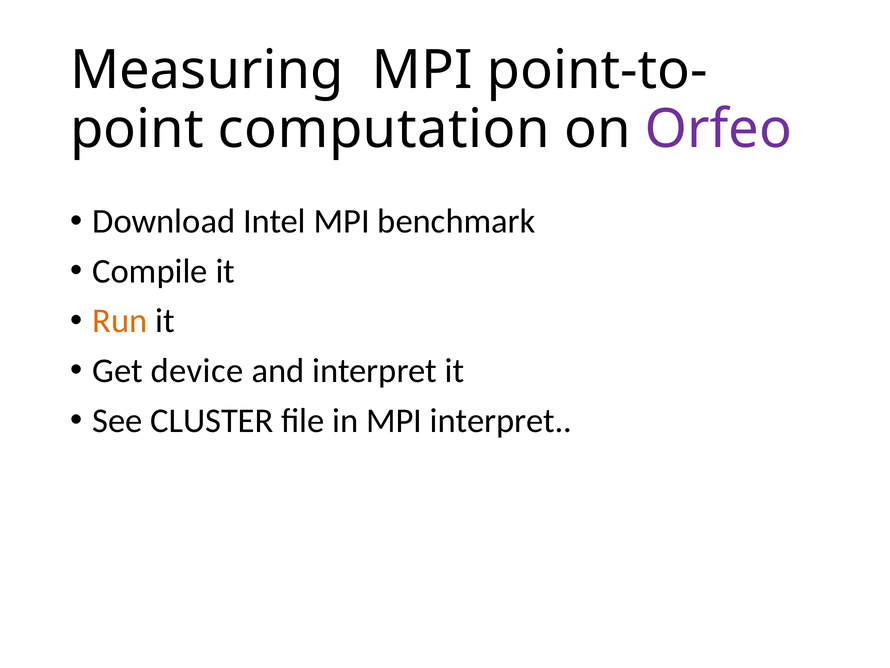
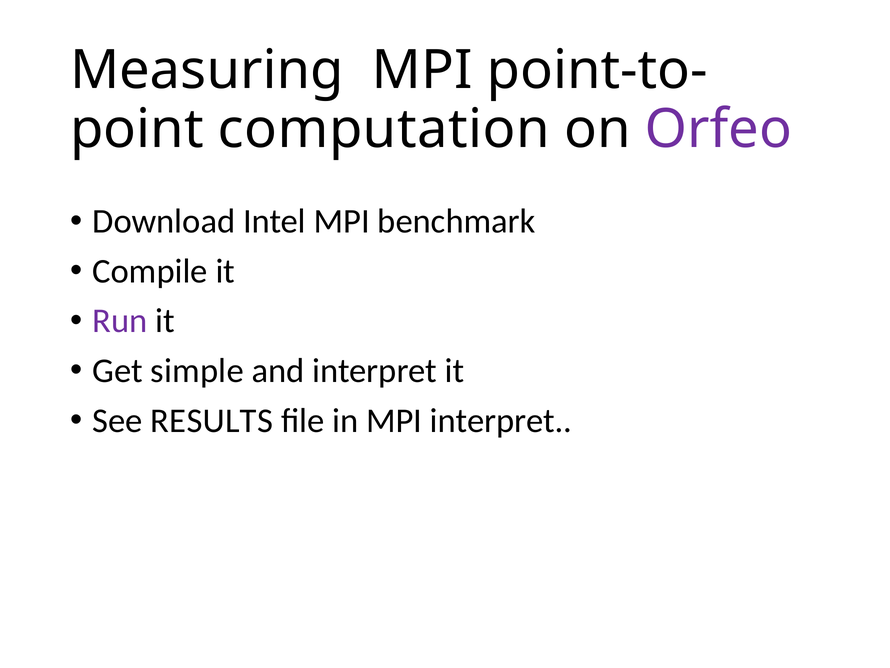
Run colour: orange -> purple (120, 321)
device: device -> simple (197, 371)
CLUSTER: CLUSTER -> RESULTS (212, 420)
